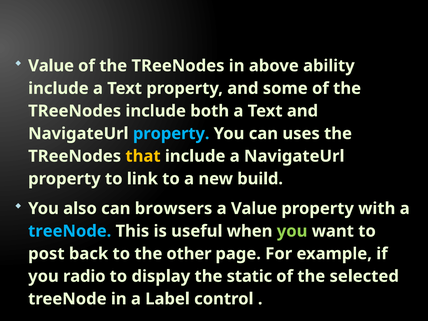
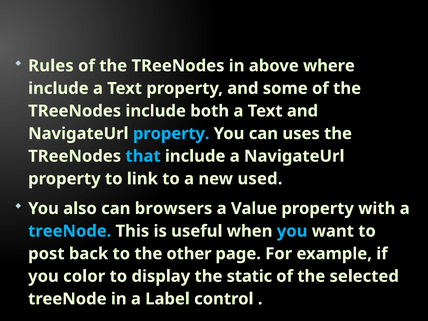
Value: Value -> Rules (51, 66)
ability: ability -> where (329, 66)
that colour: yellow -> light blue (143, 156)
build: build -> used (260, 179)
you colour: light green -> light blue (292, 231)
radio: radio -> color (84, 276)
